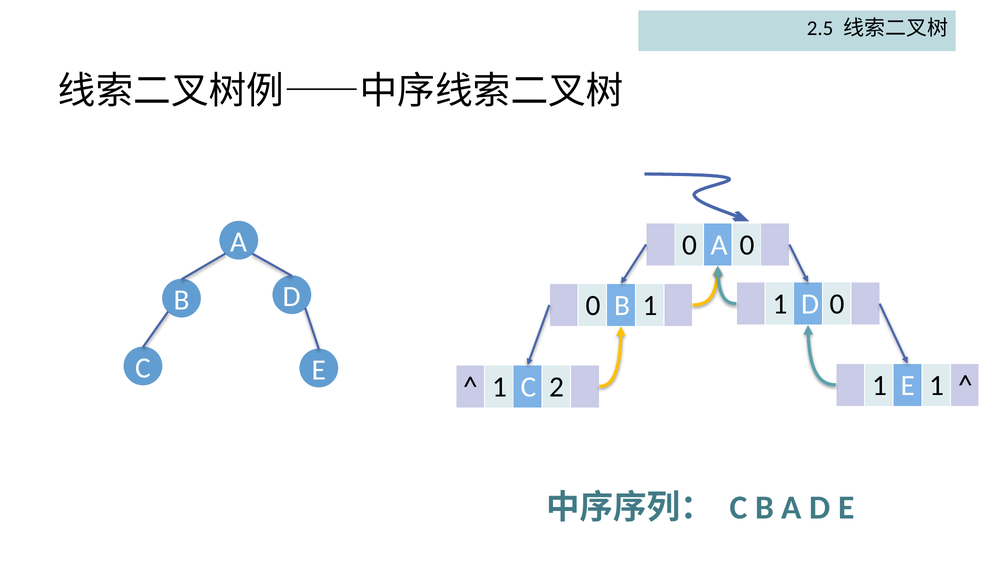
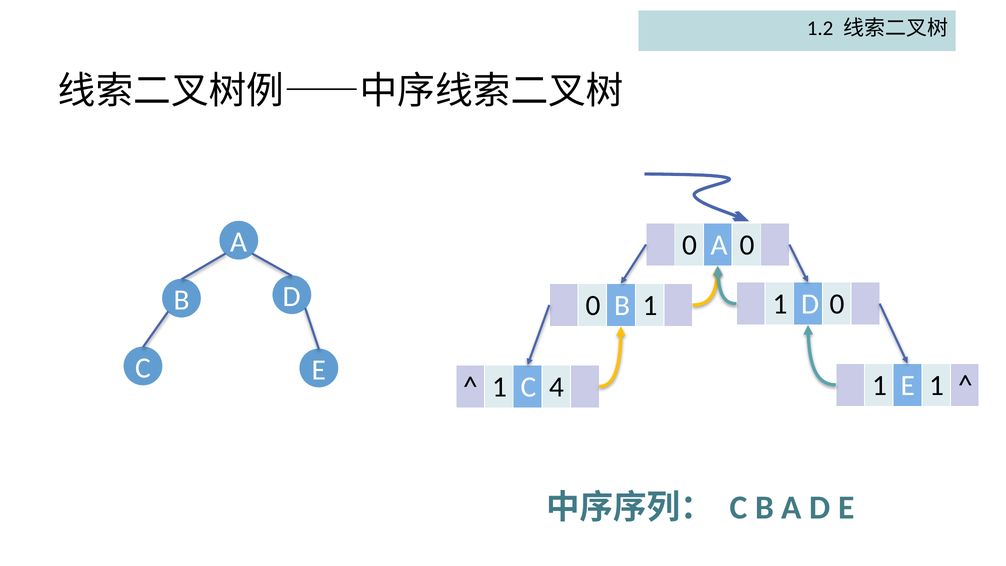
2.5: 2.5 -> 1.2 (820, 28)
2: 2 -> 4 (557, 387)
